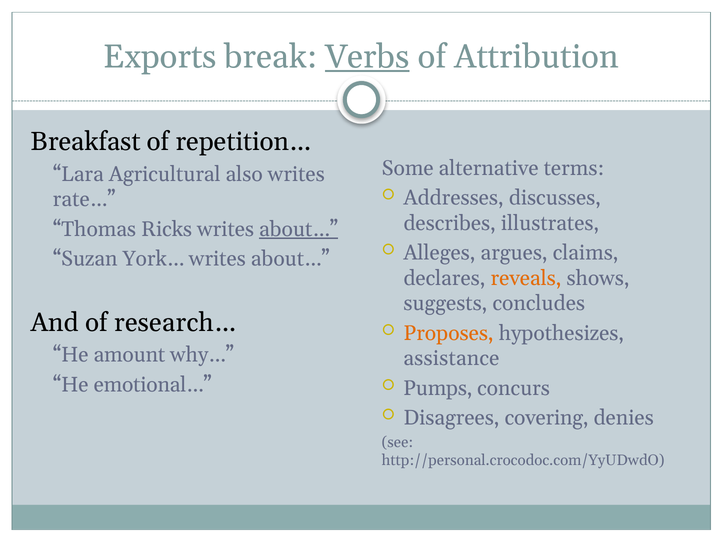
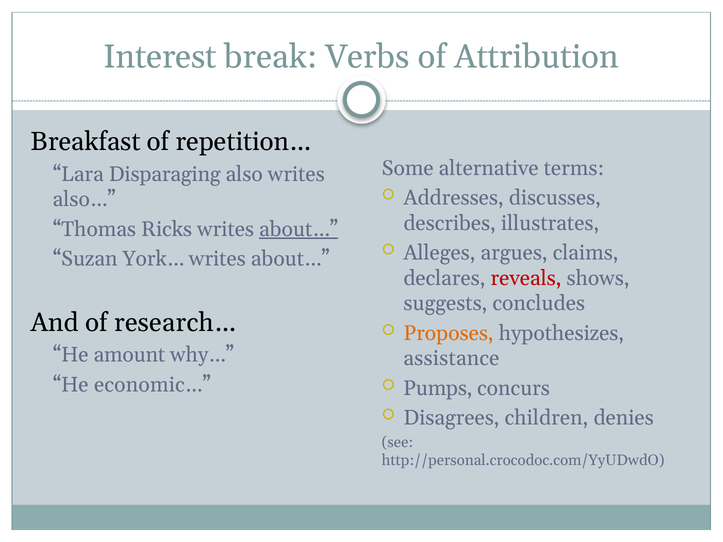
Exports: Exports -> Interest (160, 57)
Verbs underline: present -> none (367, 57)
Agricultural: Agricultural -> Disparaging (165, 174)
rate…: rate… -> also… (84, 199)
reveals colour: orange -> red (526, 278)
emotional…: emotional… -> economic… (152, 385)
covering: covering -> children (547, 418)
